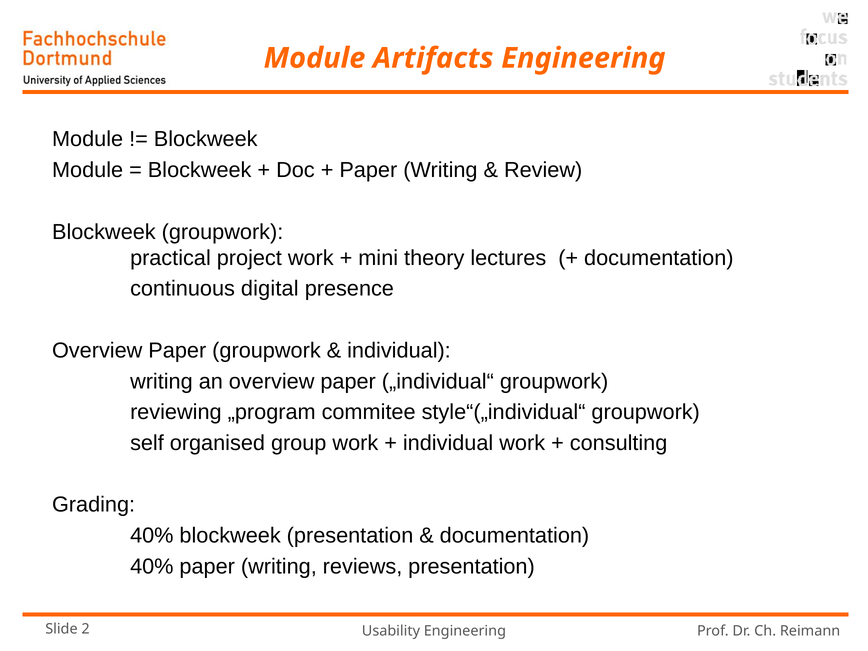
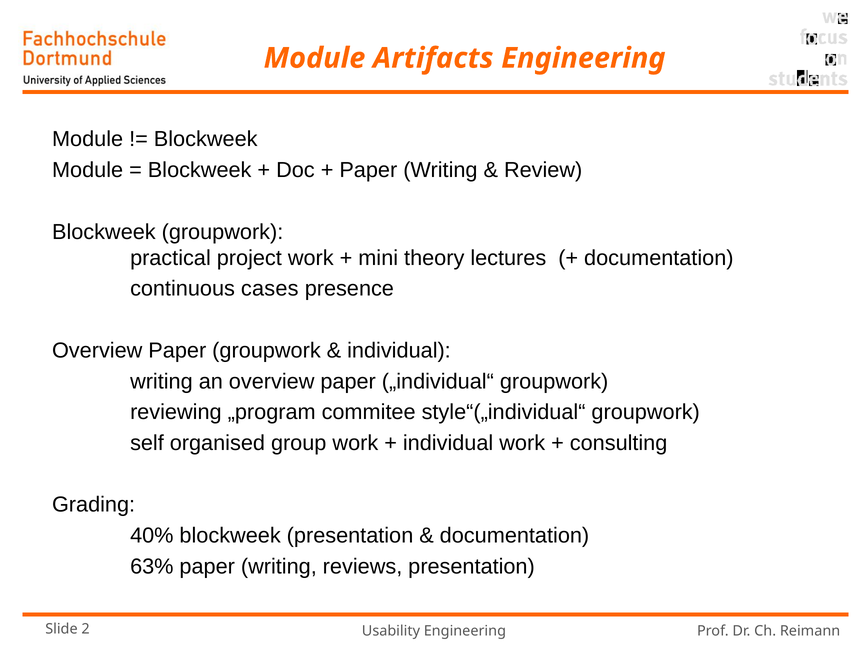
digital: digital -> cases (270, 289)
40%: 40% -> 63% (152, 567)
